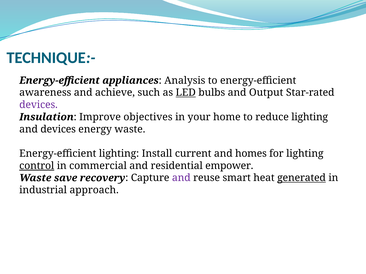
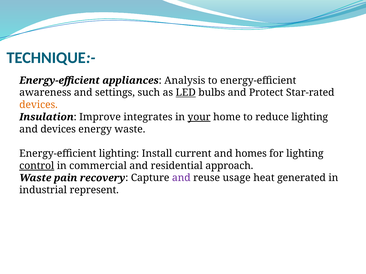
achieve: achieve -> settings (115, 93)
Output: Output -> Protect (266, 93)
devices colour: purple -> orange (39, 105)
objectives: objectives -> integrates (148, 117)
your underline: none -> present (199, 117)
empower: empower -> approach (229, 166)
save: save -> pain (66, 178)
smart: smart -> usage (237, 178)
generated underline: present -> none (302, 178)
approach: approach -> represent (94, 190)
